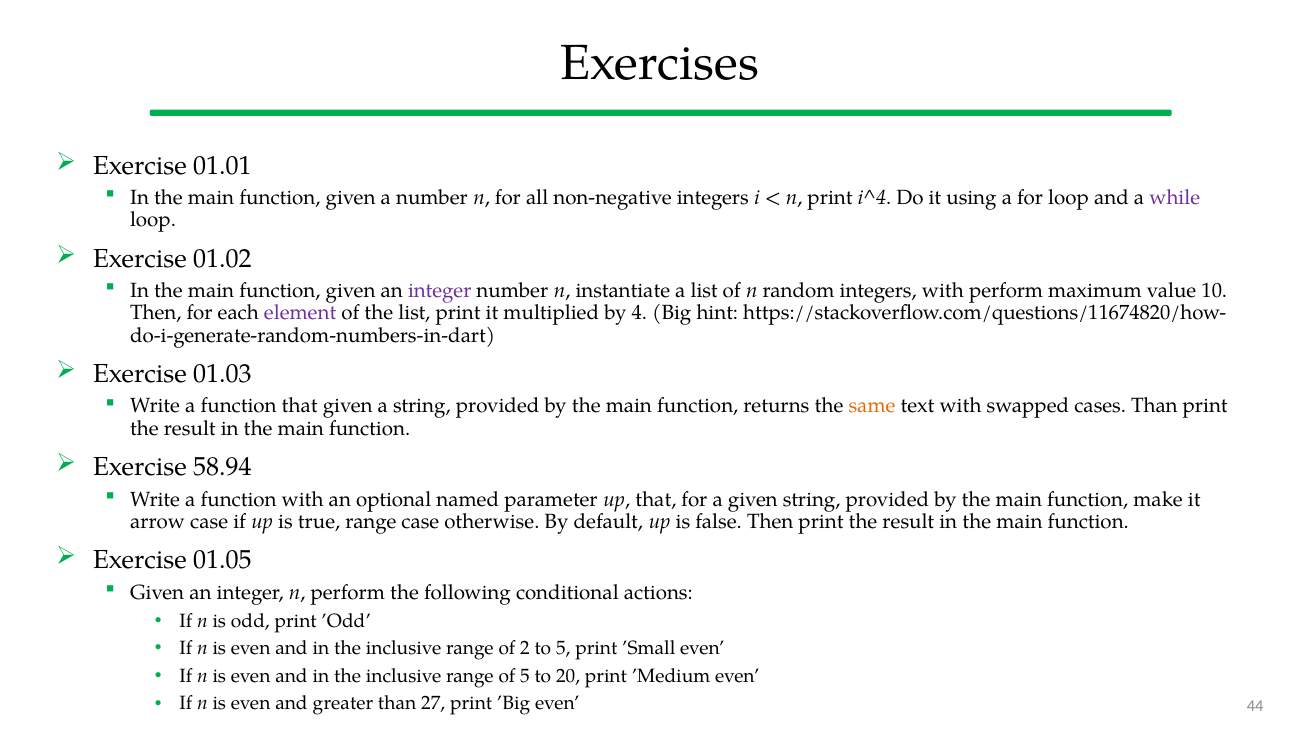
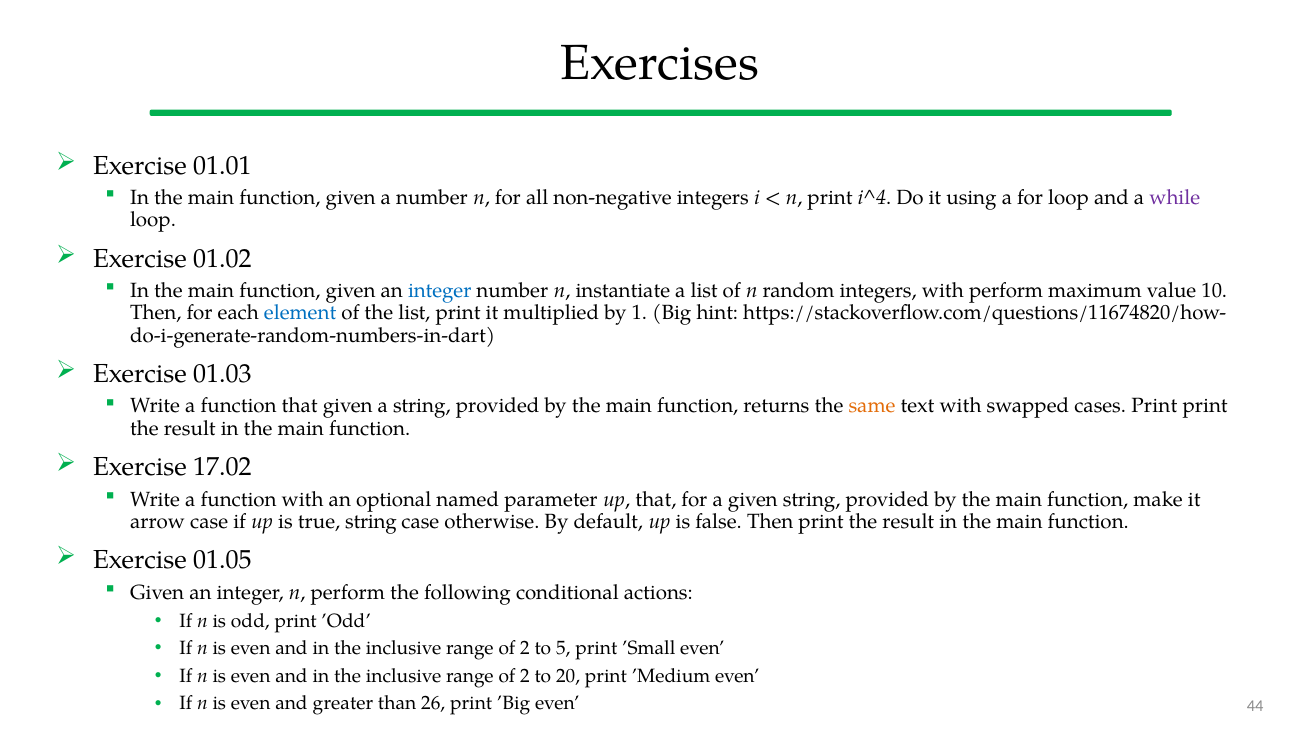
integer colour: purple -> blue (440, 291)
element colour: purple -> blue (300, 313)
4: 4 -> 1 (639, 313)
cases Than: Than -> Print (1154, 406)
58.94: 58.94 -> 17.02 (222, 467)
true range: range -> string (371, 522)
5: 5 -> 2 (525, 676)
27: 27 -> 26 (433, 704)
